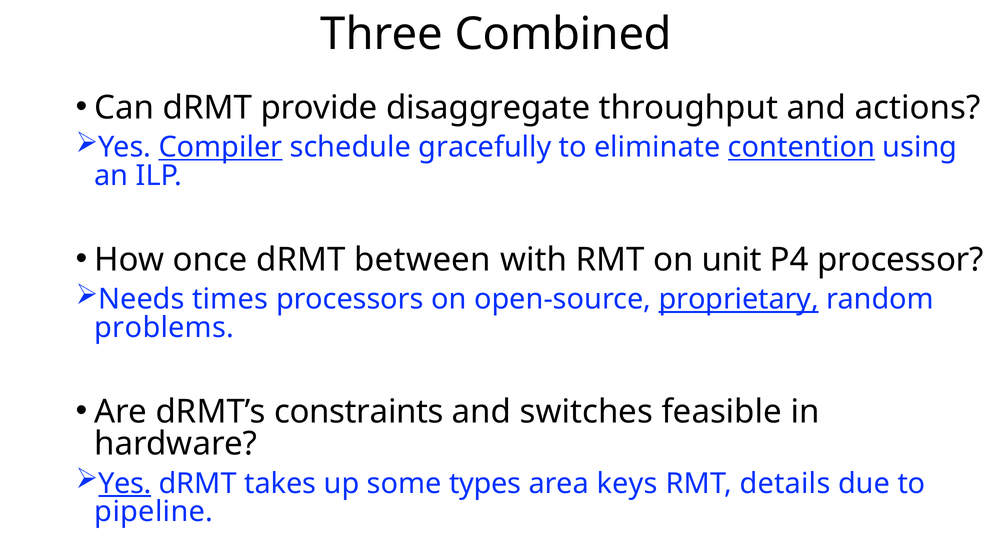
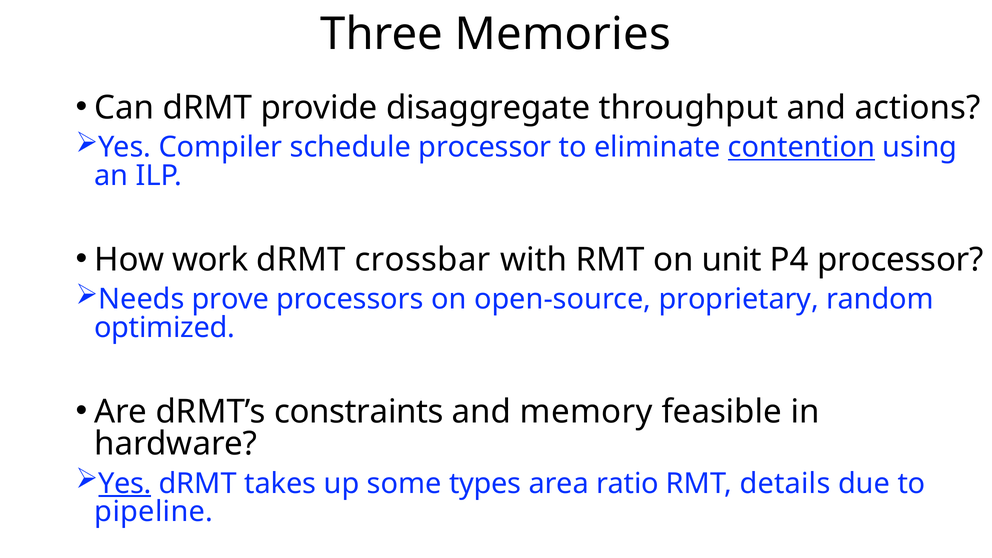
Combined: Combined -> Memories (563, 34)
Compiler underline: present -> none (220, 147)
schedule gracefully: gracefully -> processor (485, 147)
once: once -> work (210, 260)
between: between -> crossbar (423, 260)
times: times -> prove (230, 299)
proprietary underline: present -> none (739, 299)
problems: problems -> optimized (165, 328)
switches: switches -> memory (586, 412)
keys: keys -> ratio (627, 484)
